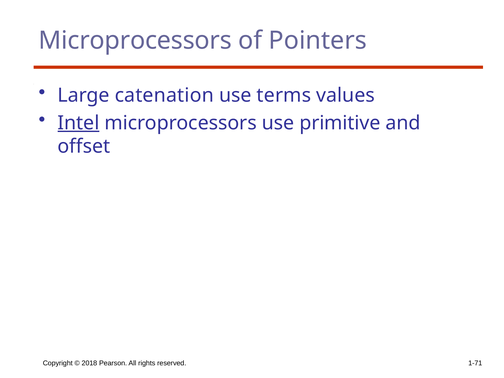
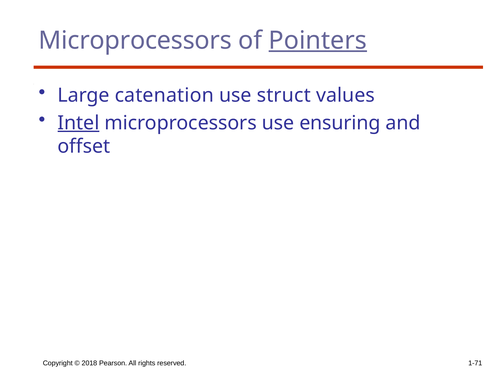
Pointers underline: none -> present (318, 40)
terms: terms -> struct (284, 95)
primitive: primitive -> ensuring (340, 123)
